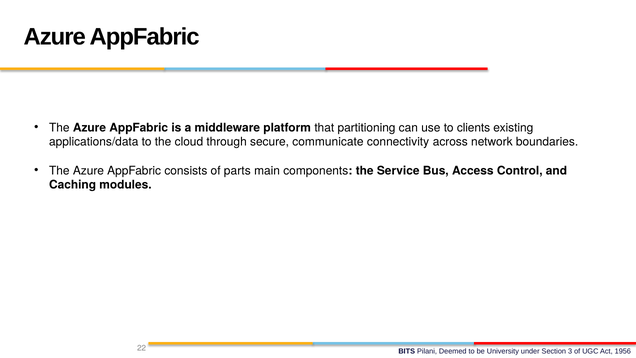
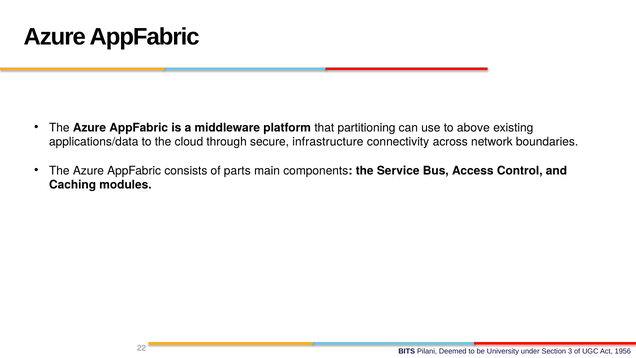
clients: clients -> above (473, 128)
communicate: communicate -> infrastructure (328, 142)
